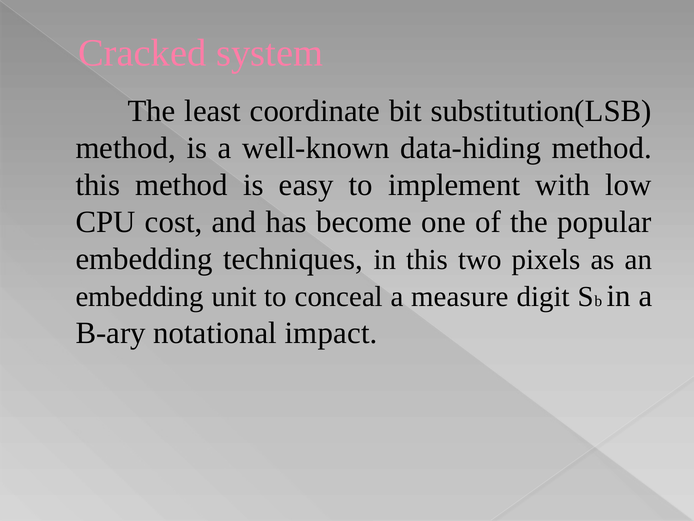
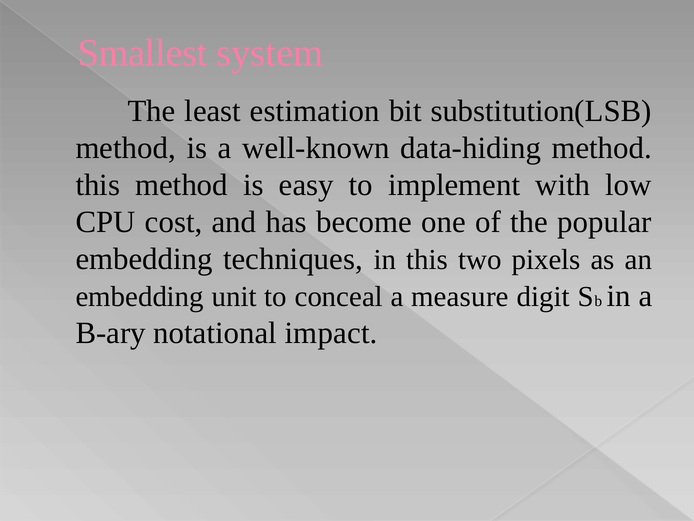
Cracked: Cracked -> Smallest (143, 53)
coordinate: coordinate -> estimation (315, 111)
